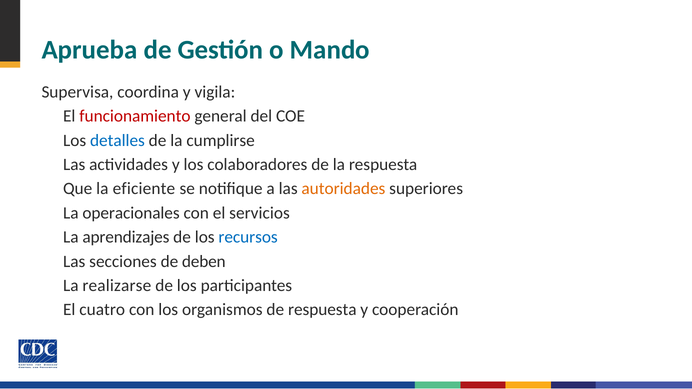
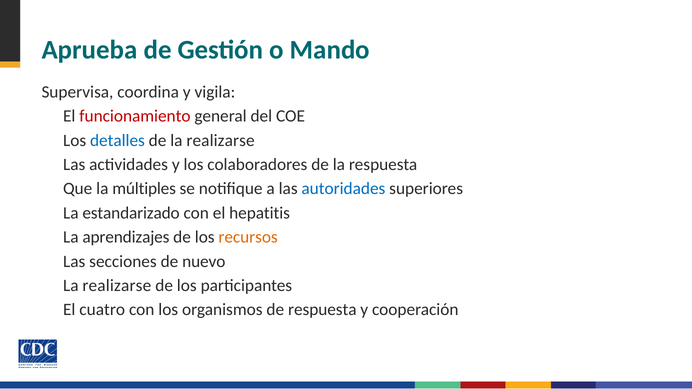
la cumplirse: cumplirse -> realizarse (221, 140)
eficiente: eficiente -> múltiples (144, 189)
autoridades colour: orange -> blue (343, 189)
operacionales: operacionales -> estandarizado (131, 213)
servicios: servicios -> hepatitis (260, 213)
recursos colour: blue -> orange (248, 237)
deben: deben -> nuevo (204, 262)
